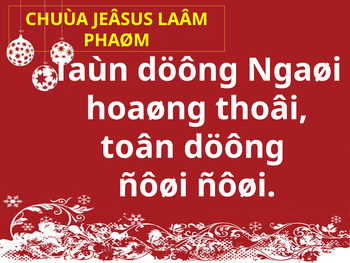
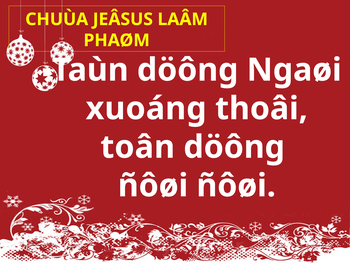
hoaøng: hoaøng -> xuoáng (146, 108)
